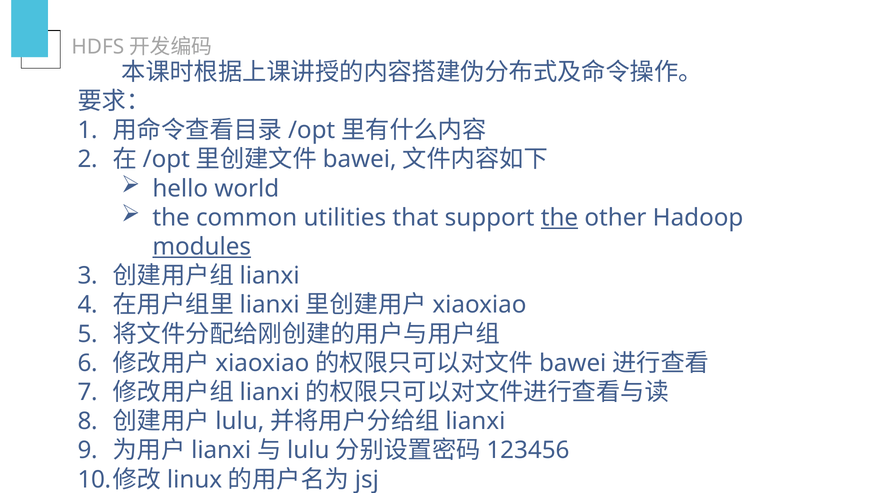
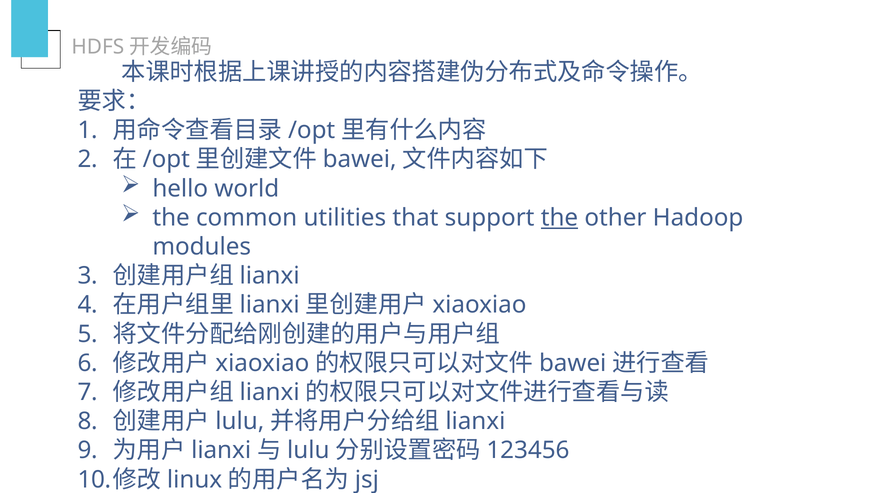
modules underline: present -> none (202, 247)
